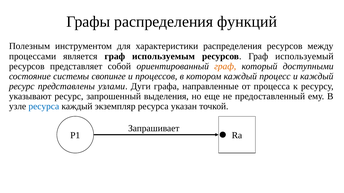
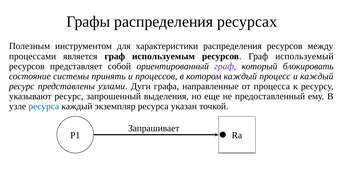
функций: функций -> ресурсах (247, 22)
граф colour: orange -> purple (225, 66)
доступными: доступными -> блокировать (308, 66)
свопинге: свопинге -> принять (109, 76)
